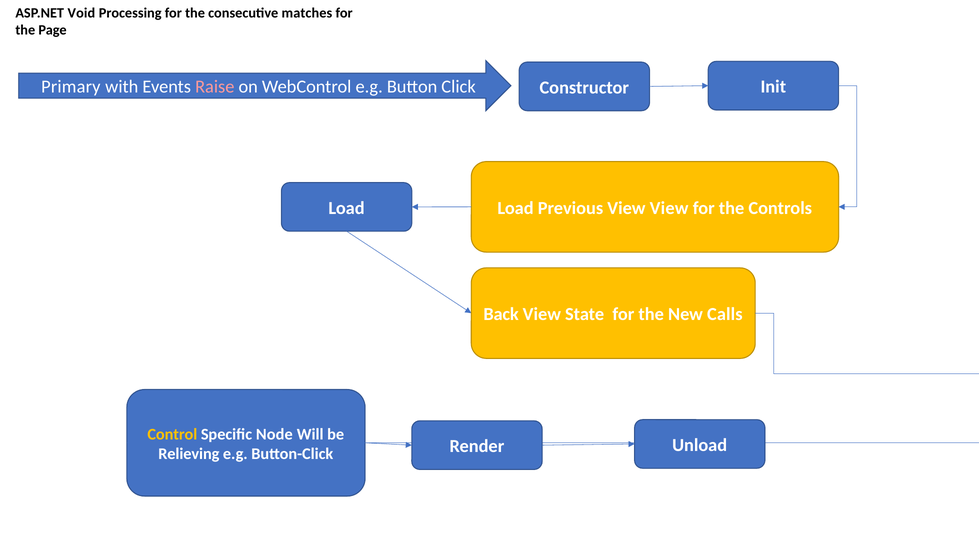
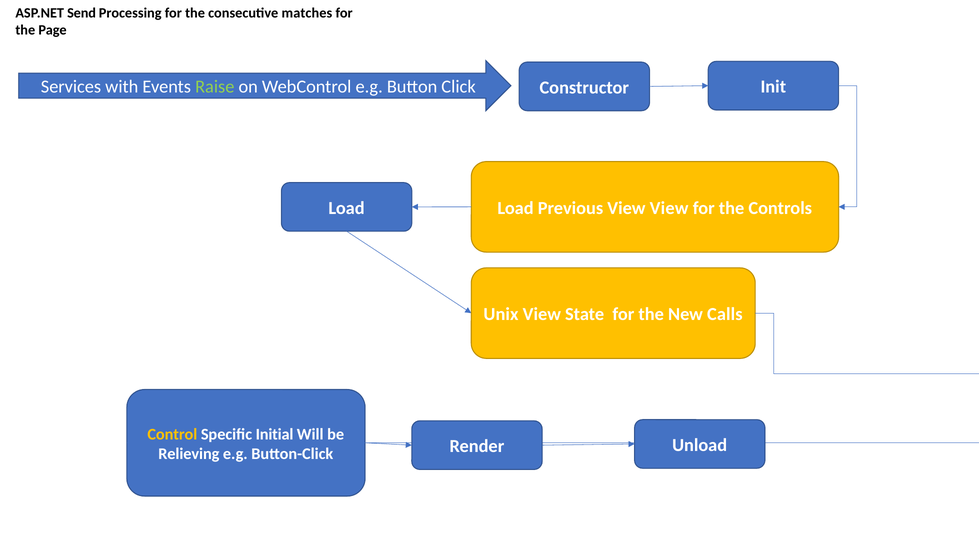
Void: Void -> Send (82, 13)
Primary: Primary -> Services (71, 87)
Raise colour: pink -> light green (215, 87)
Back: Back -> Unix (501, 315)
Node: Node -> Initial (275, 435)
